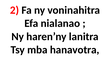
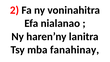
hanavotra: hanavotra -> fanahinay (75, 50)
